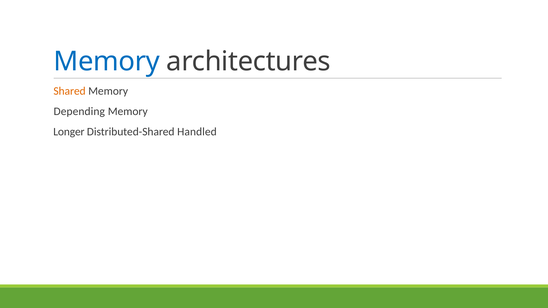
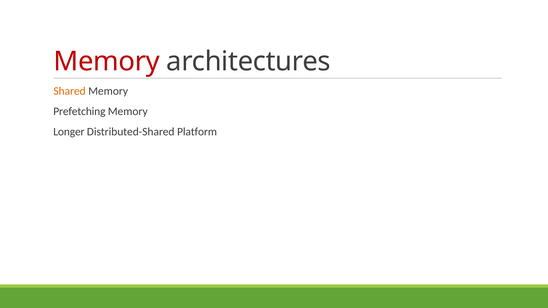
Memory colour: blue -> red (107, 61)
Depending: Depending -> Prefetching (79, 111)
Handled: Handled -> Platform (197, 132)
